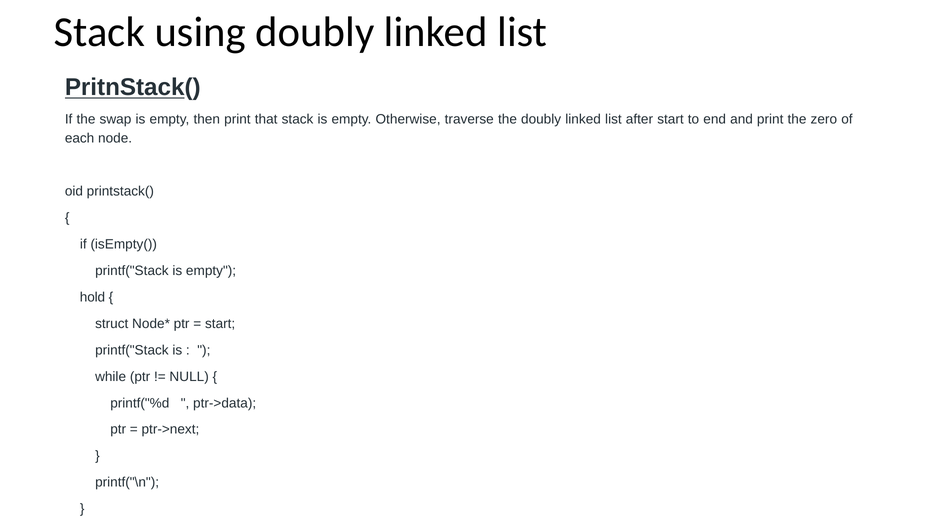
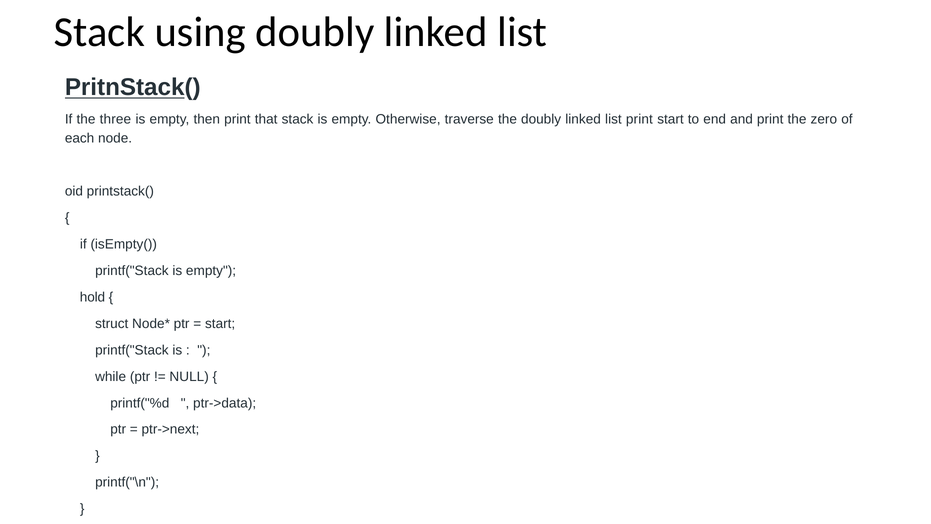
swap: swap -> three (115, 119)
list after: after -> print (639, 119)
